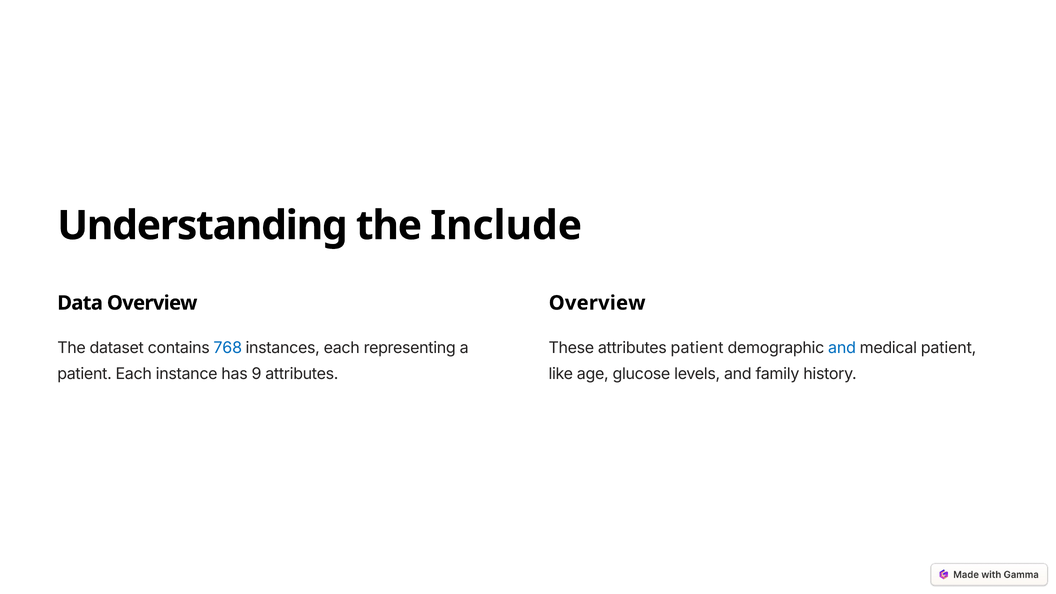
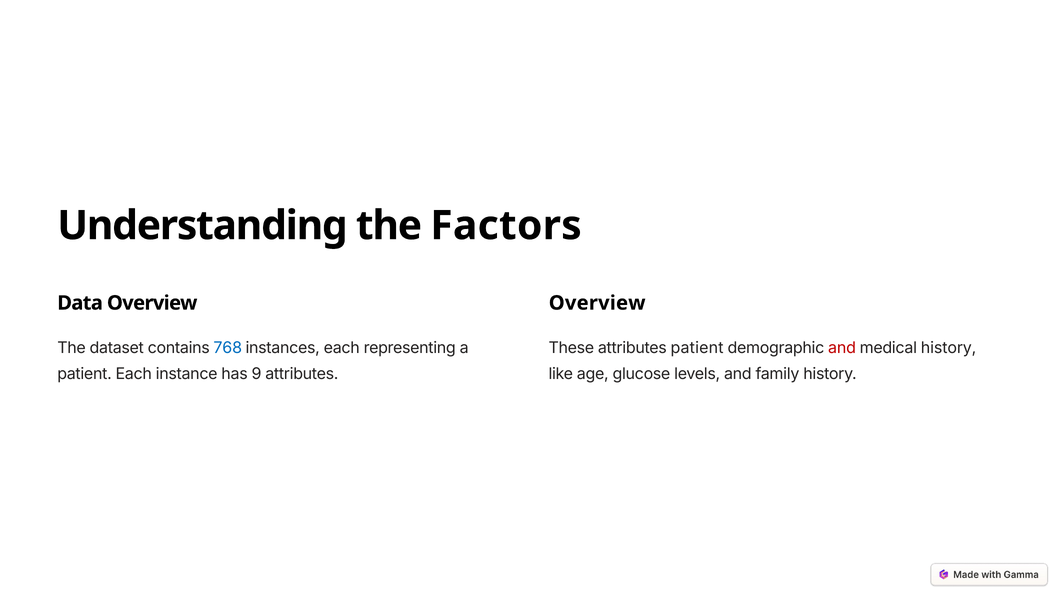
Include: Include -> Factors (506, 226)
and colour: blue -> red (842, 348)
medical patient: patient -> history (949, 348)
